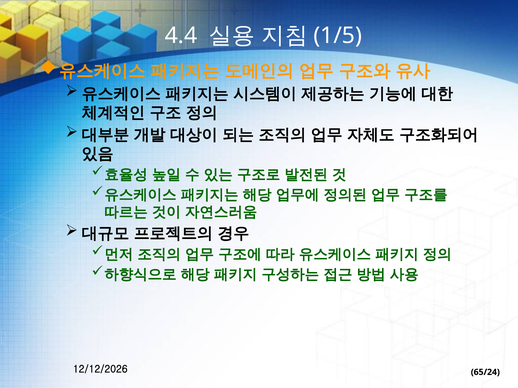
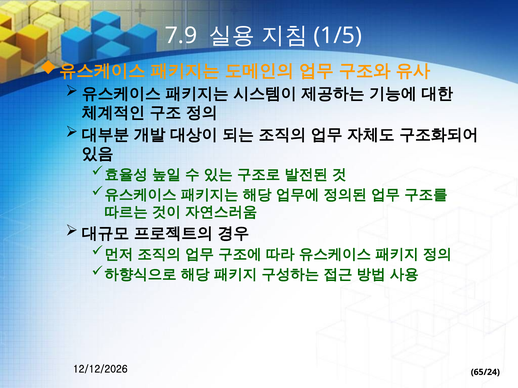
4.4: 4.4 -> 7.9 (181, 36)
